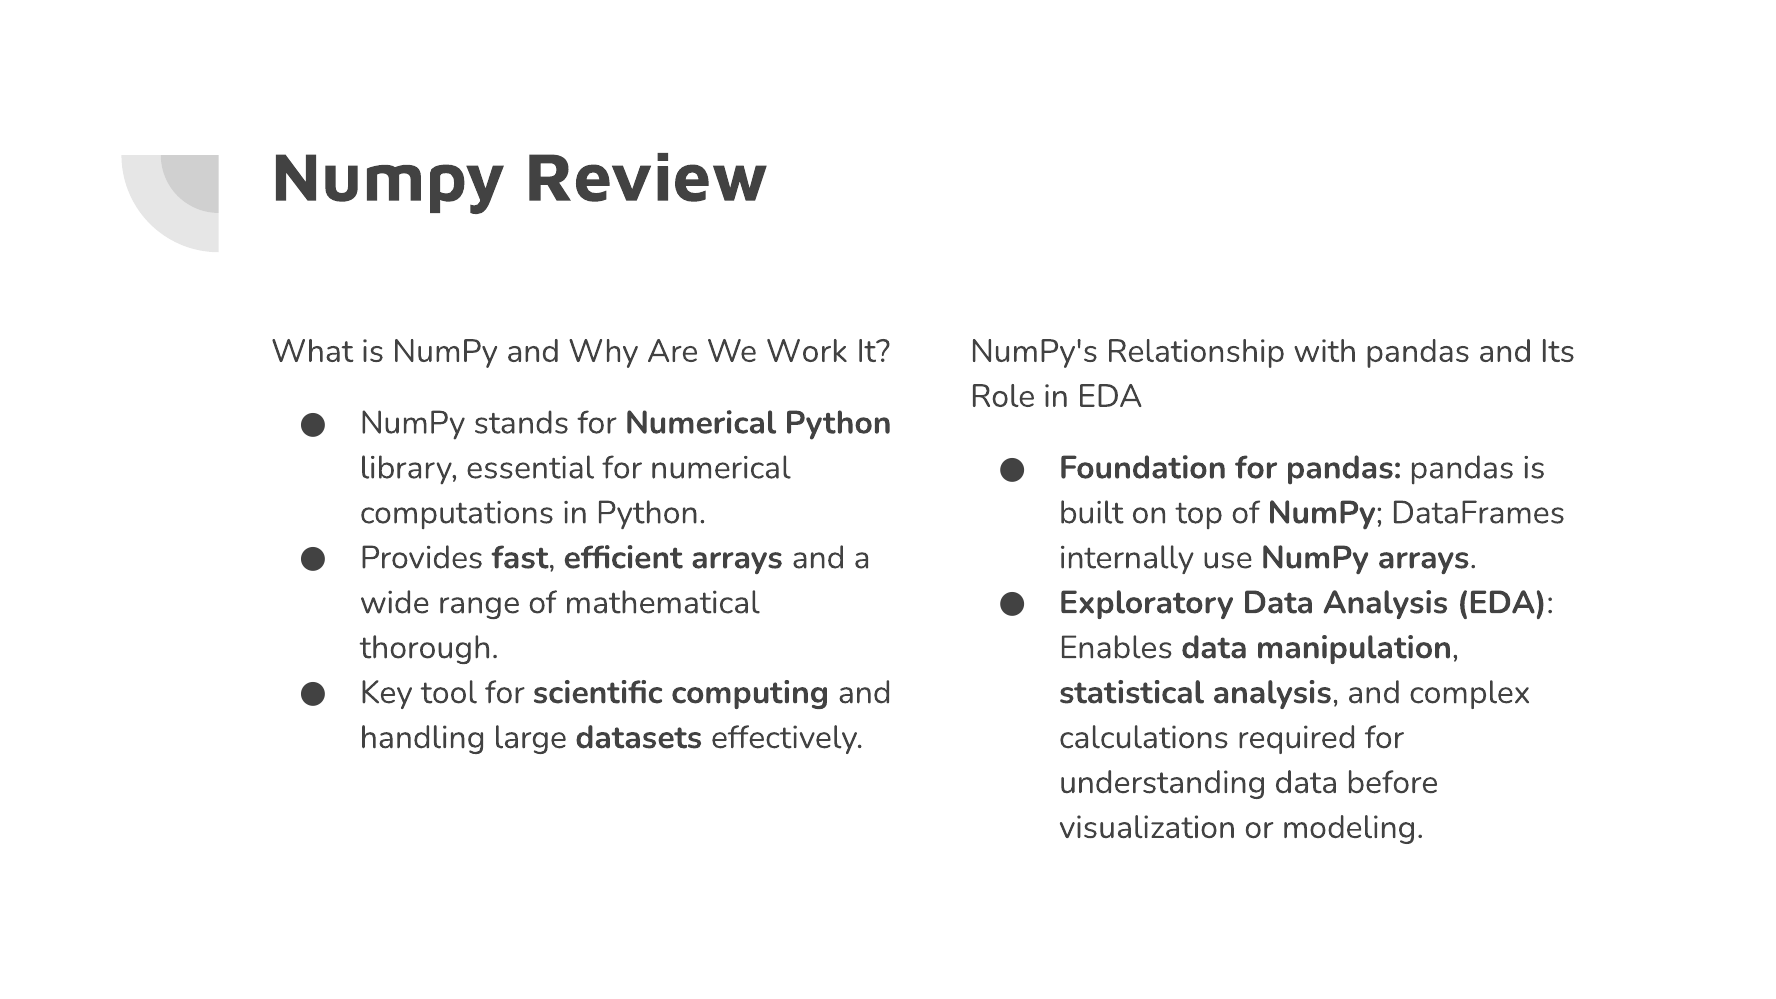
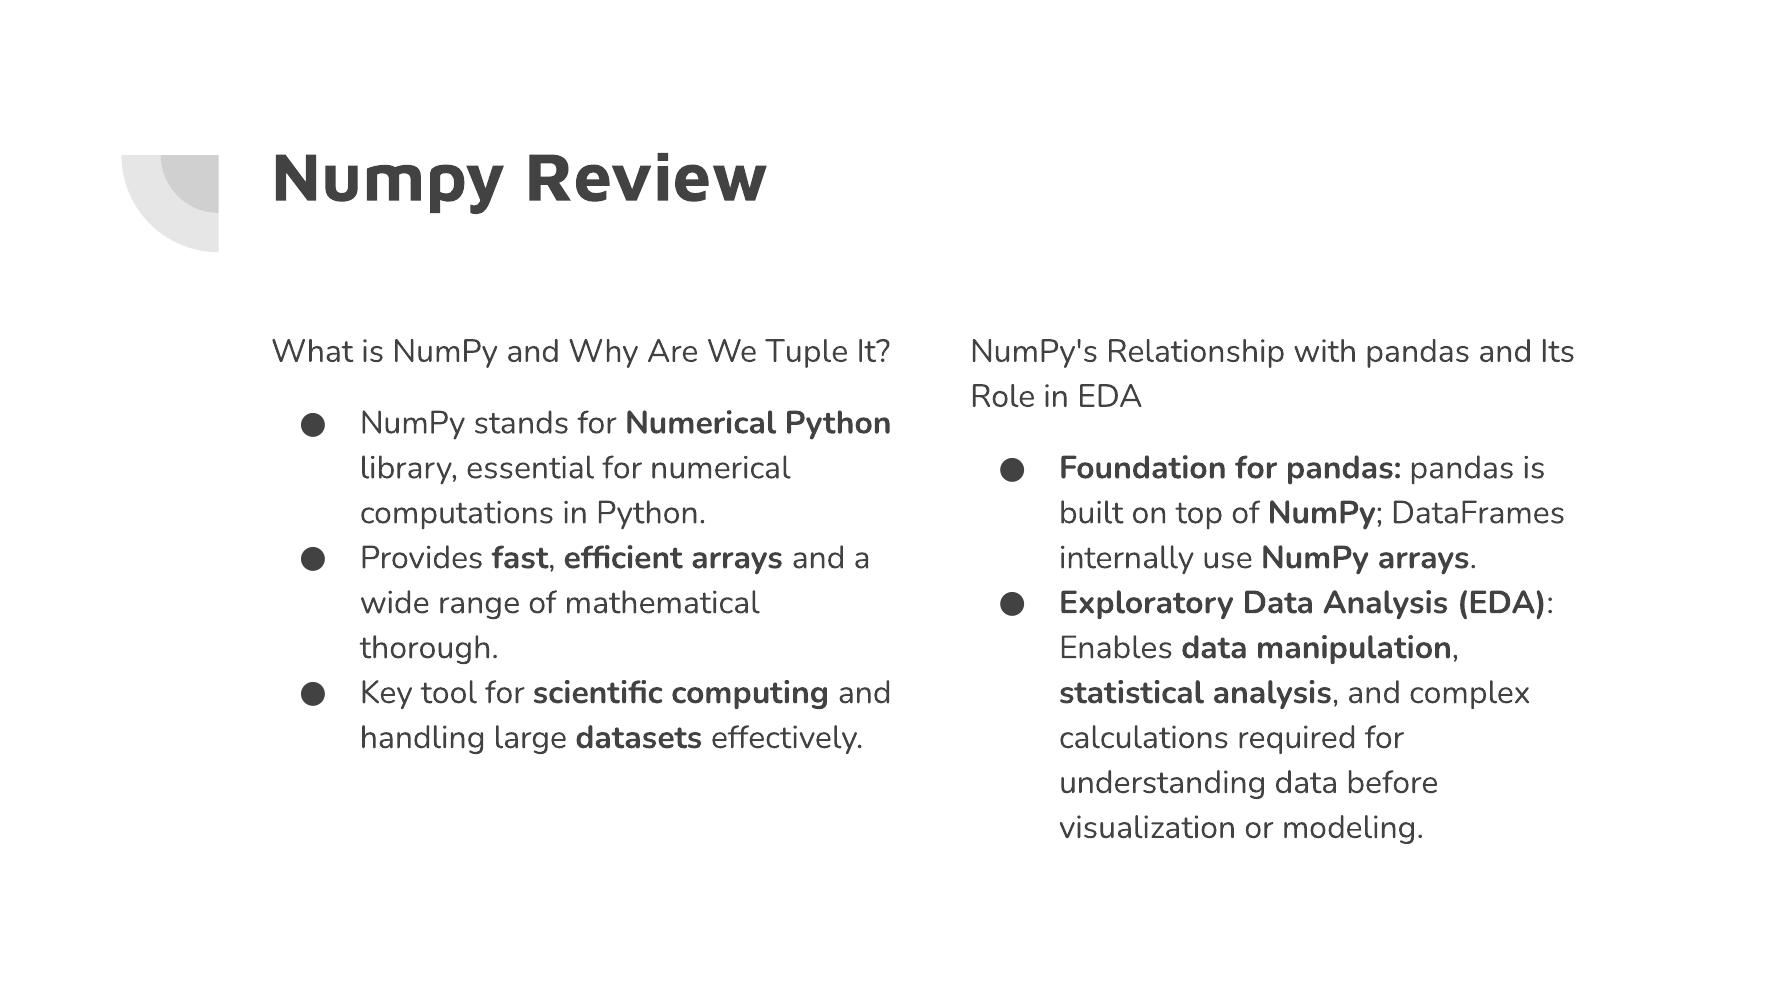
Work: Work -> Tuple (807, 351)
